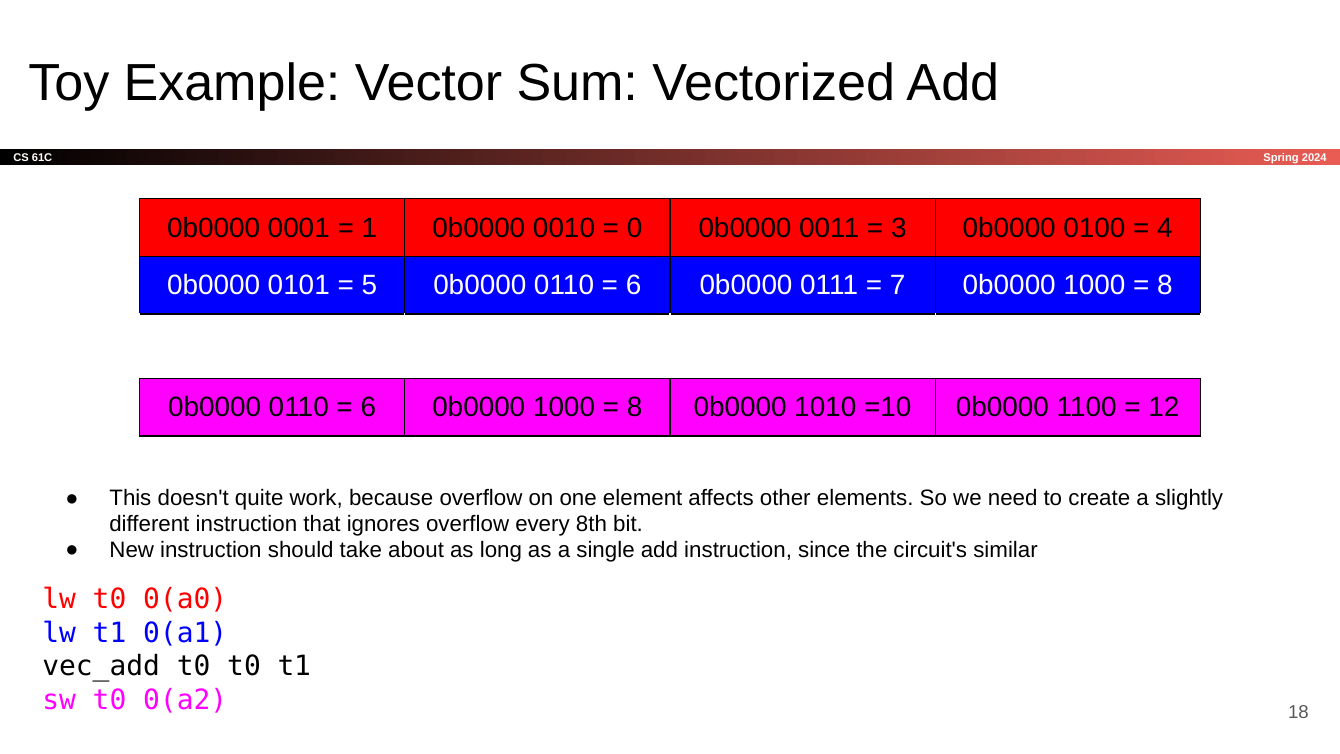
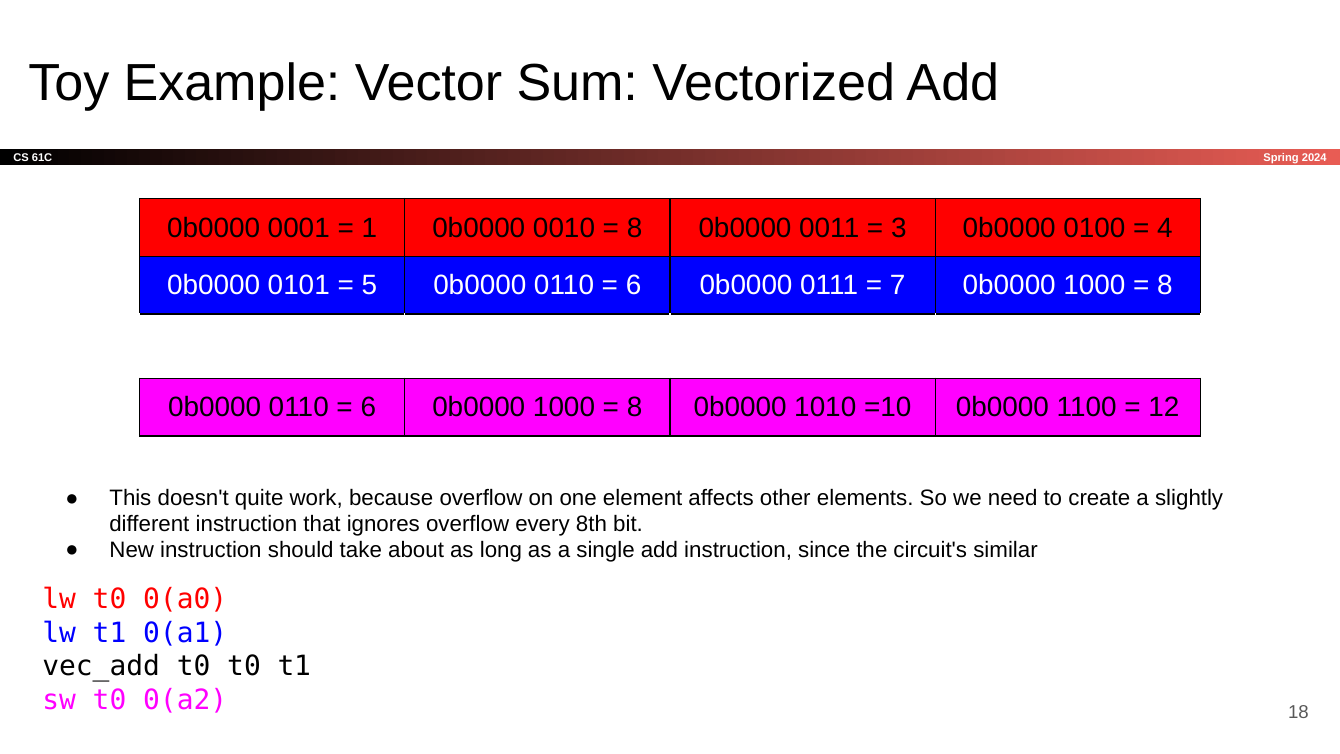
0: 0 -> 8 (635, 228)
